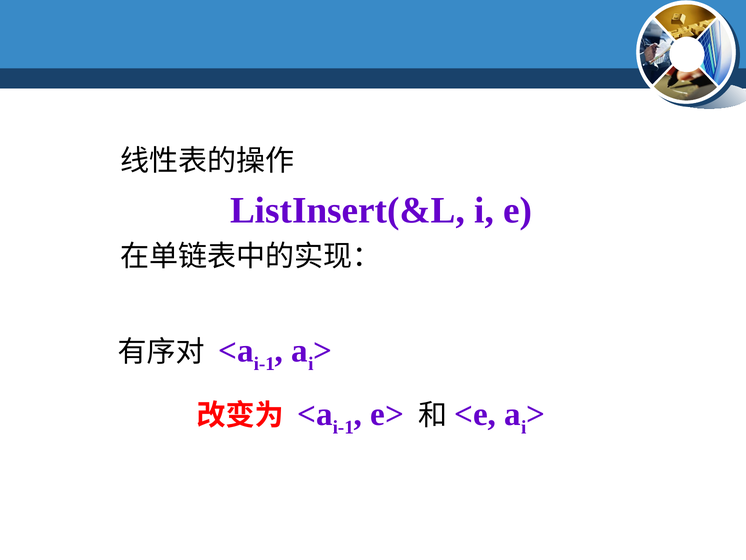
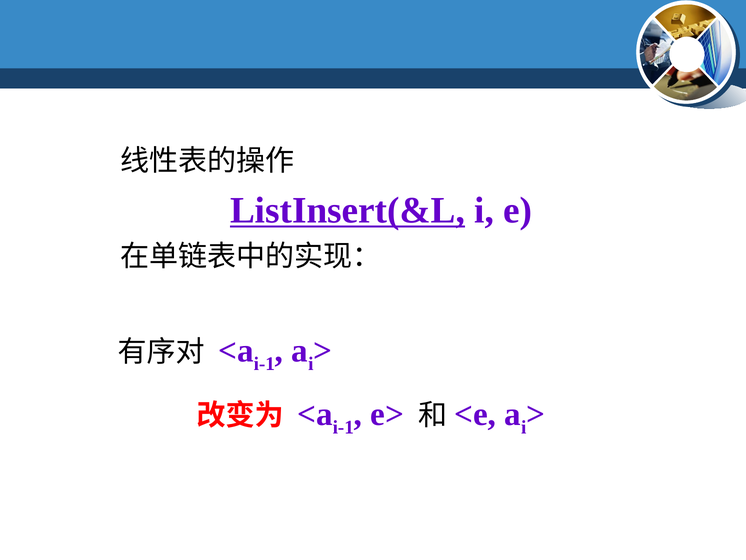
ListInsert(&L underline: none -> present (347, 210)
